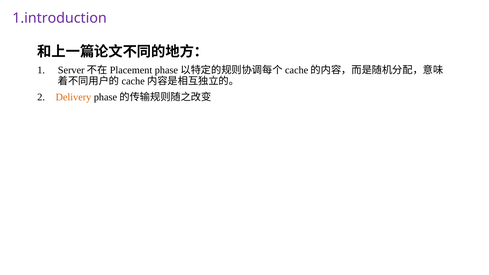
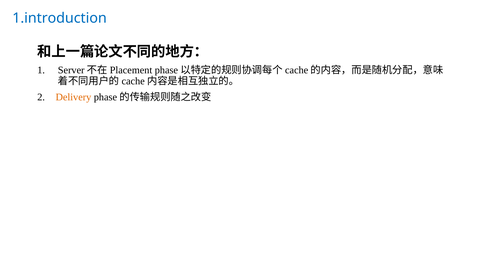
1.introduction colour: purple -> blue (60, 18)
